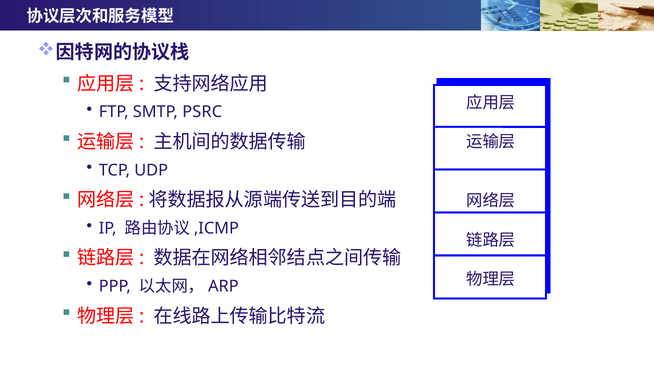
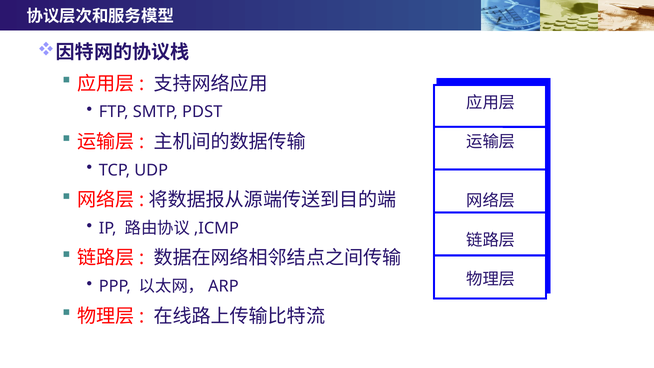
PSRC: PSRC -> PDST (202, 112)
